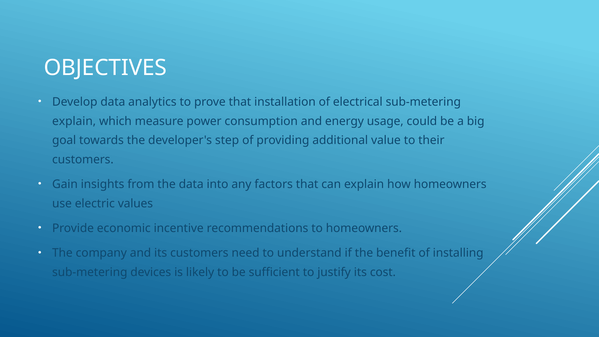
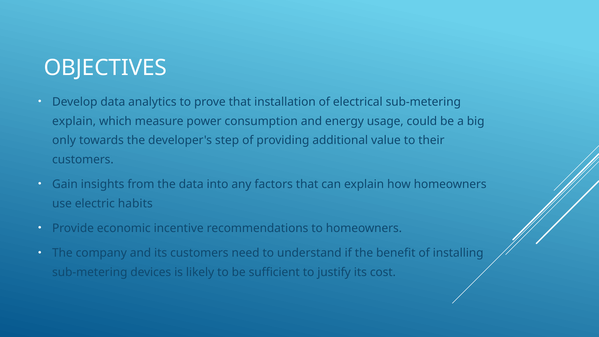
goal: goal -> only (64, 140)
values: values -> habits (135, 203)
